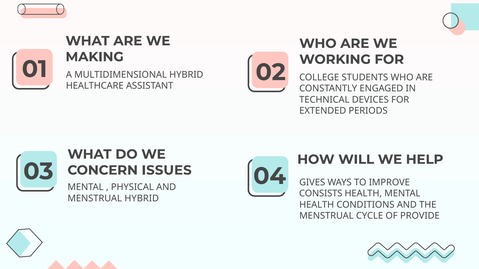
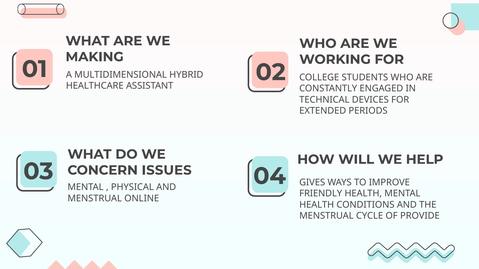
CONSISTS: CONSISTS -> FRIENDLY (321, 194)
MENSTRUAL HYBRID: HYBRID -> ONLINE (142, 199)
